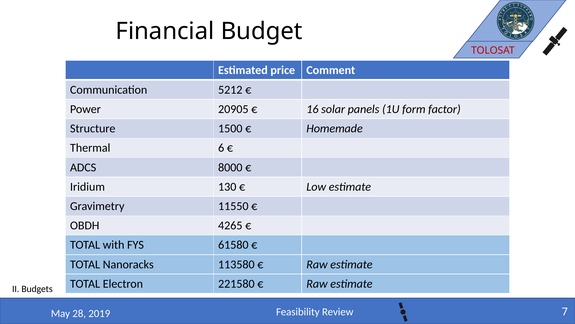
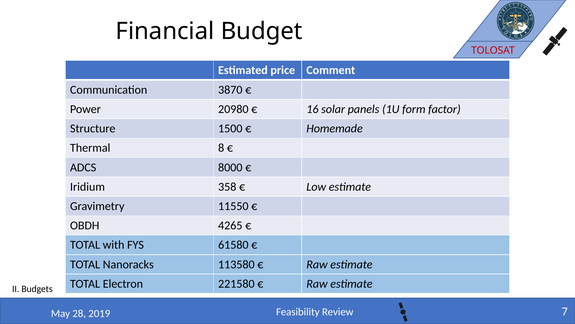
5212: 5212 -> 3870 (230, 90)
20905: 20905 -> 20980 (233, 109)
6: 6 -> 8 (221, 148)
130: 130 -> 358 (227, 186)
